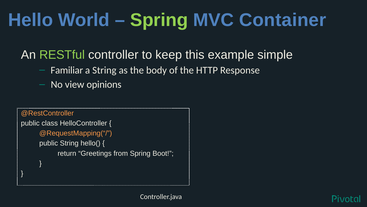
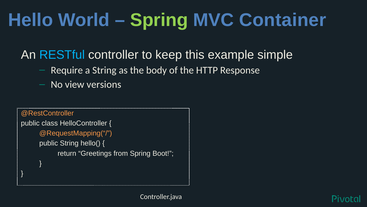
RESTful colour: light green -> light blue (62, 55)
Familiar: Familiar -> Require (67, 70)
opinions: opinions -> versions (104, 84)
